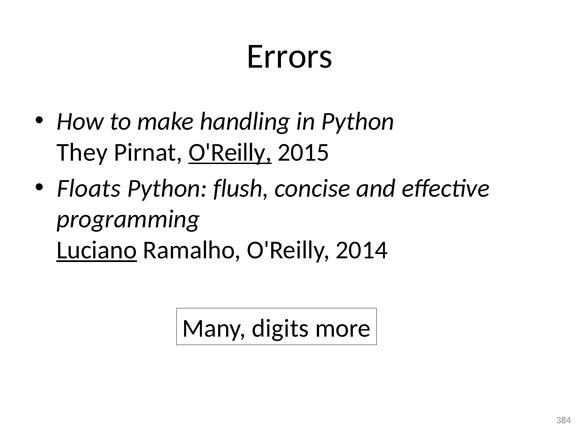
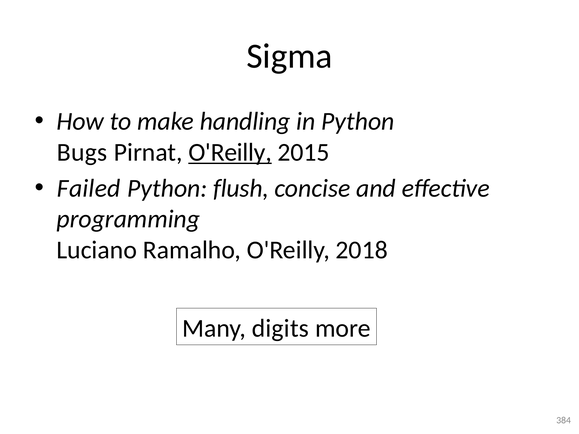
Errors: Errors -> Sigma (289, 56)
They: They -> Bugs (82, 152)
Floats: Floats -> Failed (89, 188)
Luciano underline: present -> none (97, 250)
2014: 2014 -> 2018 (362, 250)
